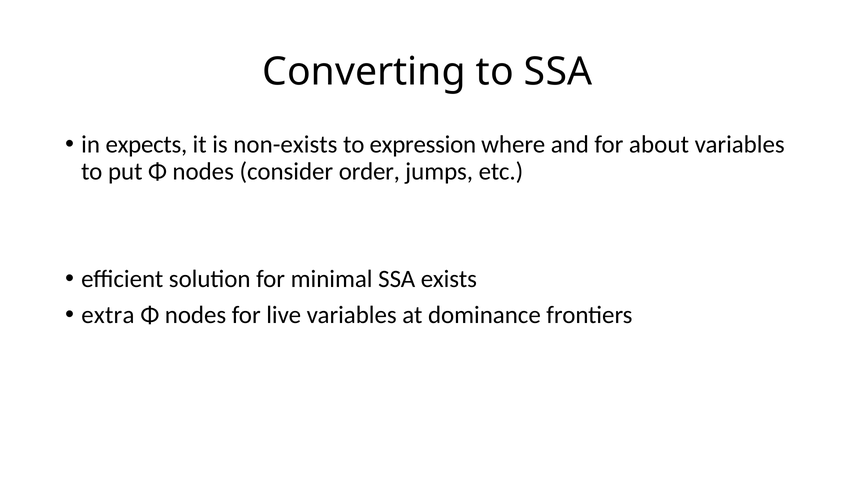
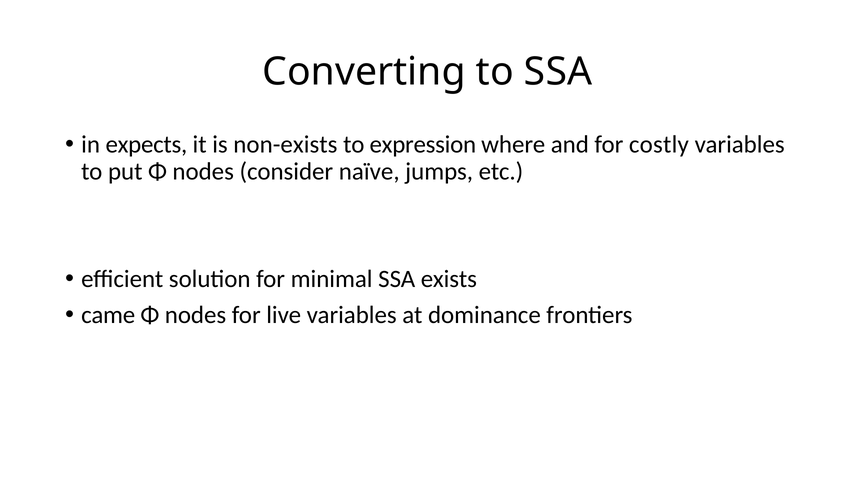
about: about -> costly (659, 145)
order: order -> naïve (369, 171)
extra: extra -> came (108, 315)
